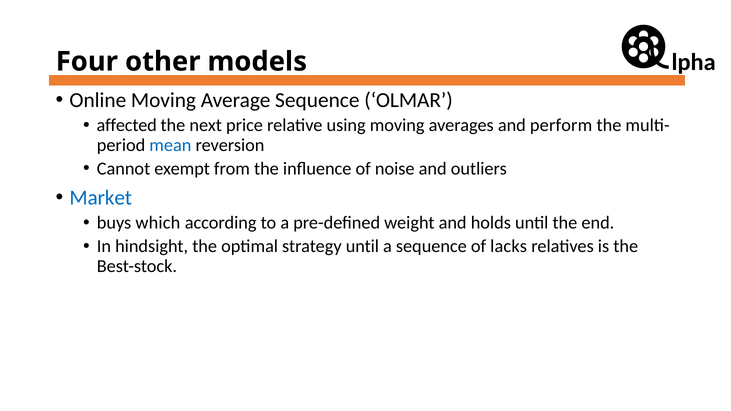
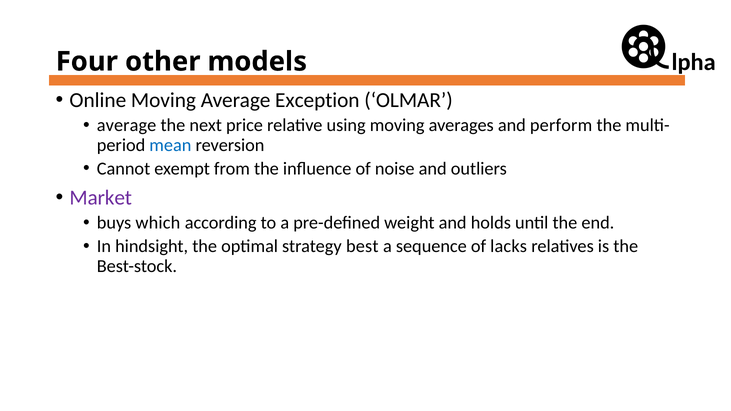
Average Sequence: Sequence -> Exception (317, 100)
affected: affected -> average (127, 126)
Market colour: blue -> purple (101, 198)
strategy until: until -> best (362, 246)
